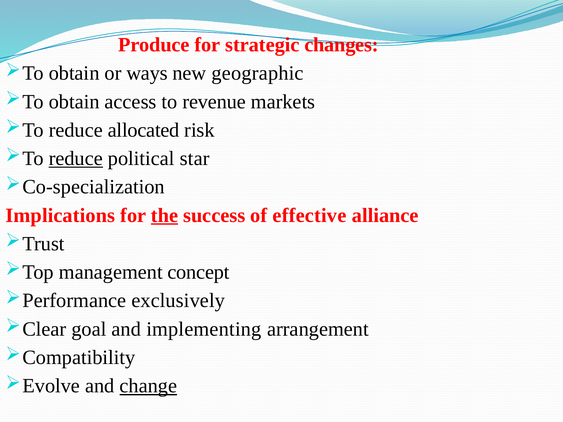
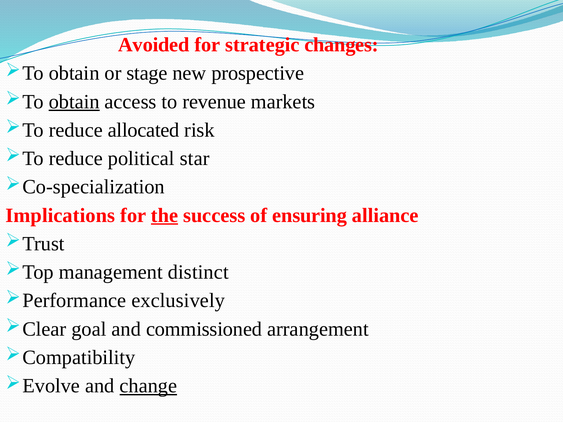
Produce: Produce -> Avoided (154, 45)
ways: ways -> stage (147, 73)
geographic: geographic -> prospective (258, 73)
obtain underline: none -> present (74, 102)
reduce underline: present -> none (76, 159)
effective: effective -> ensuring (310, 215)
concept: concept -> distinct (198, 272)
implementing: implementing -> commissioned (204, 329)
